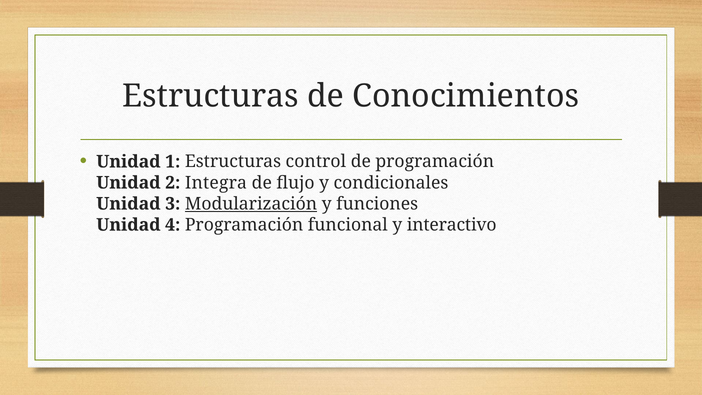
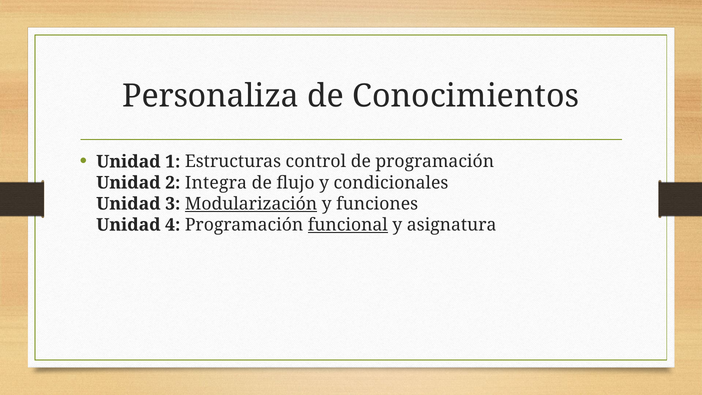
Estructuras: Estructuras -> Personaliza (211, 96)
funcional underline: none -> present (348, 225)
interactivo: interactivo -> asignatura (452, 225)
